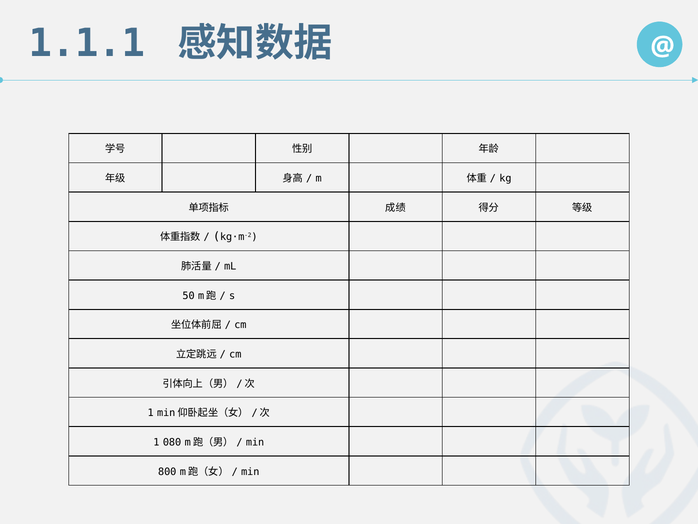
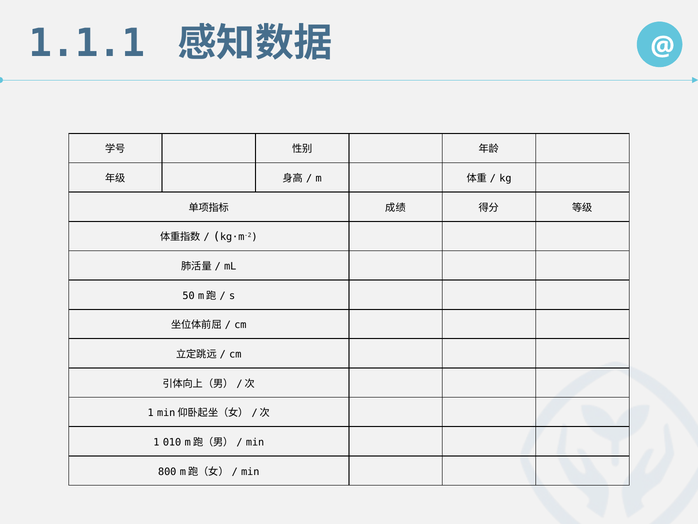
080: 080 -> 010 (172, 442)
